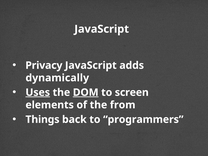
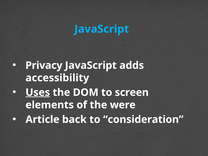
JavaScript colour: white -> light blue (102, 29)
dynamically: dynamically -> accessibility (57, 78)
DOM underline: present -> none (86, 92)
from: from -> were (123, 105)
Things: Things -> Article (42, 119)
programmers: programmers -> consideration (143, 119)
